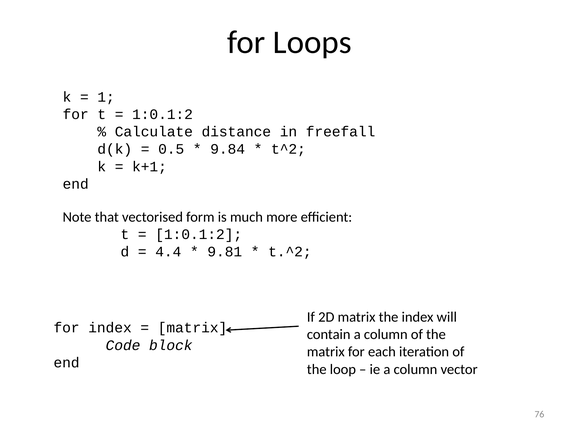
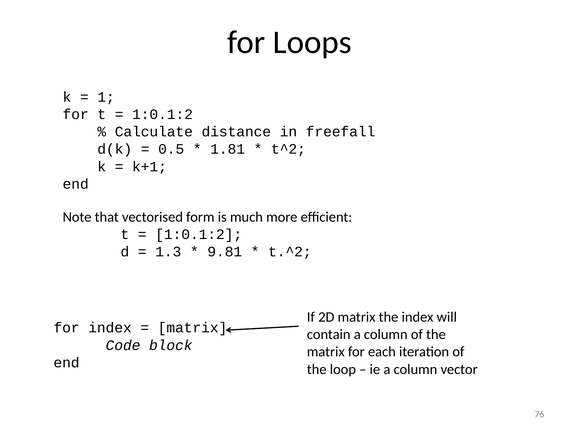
9.84: 9.84 -> 1.81 (228, 149)
4.4: 4.4 -> 1.3 (168, 252)
